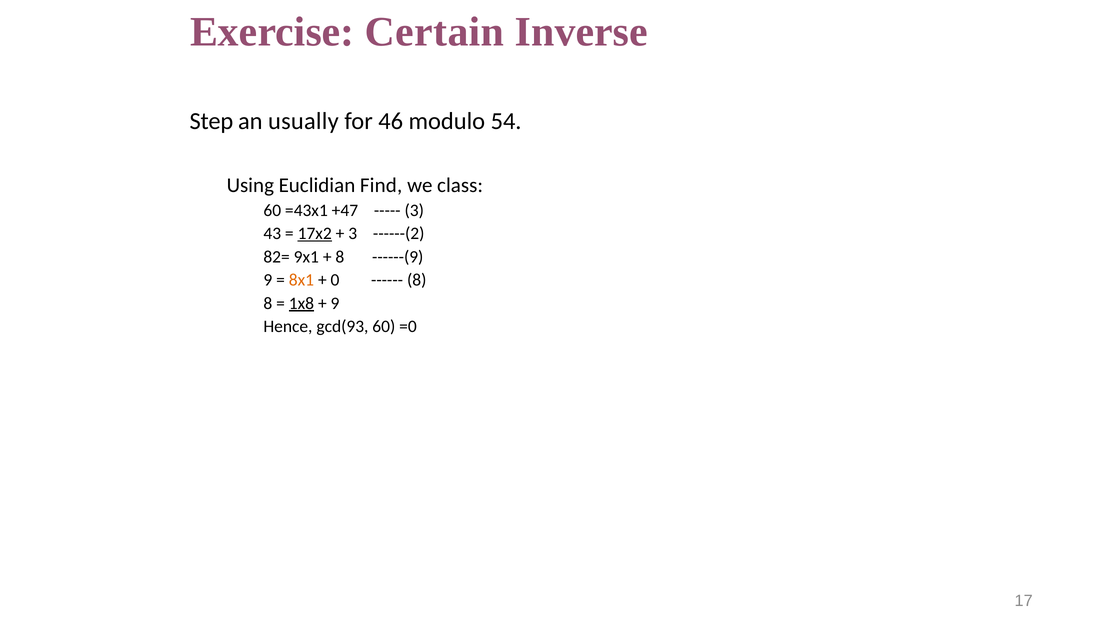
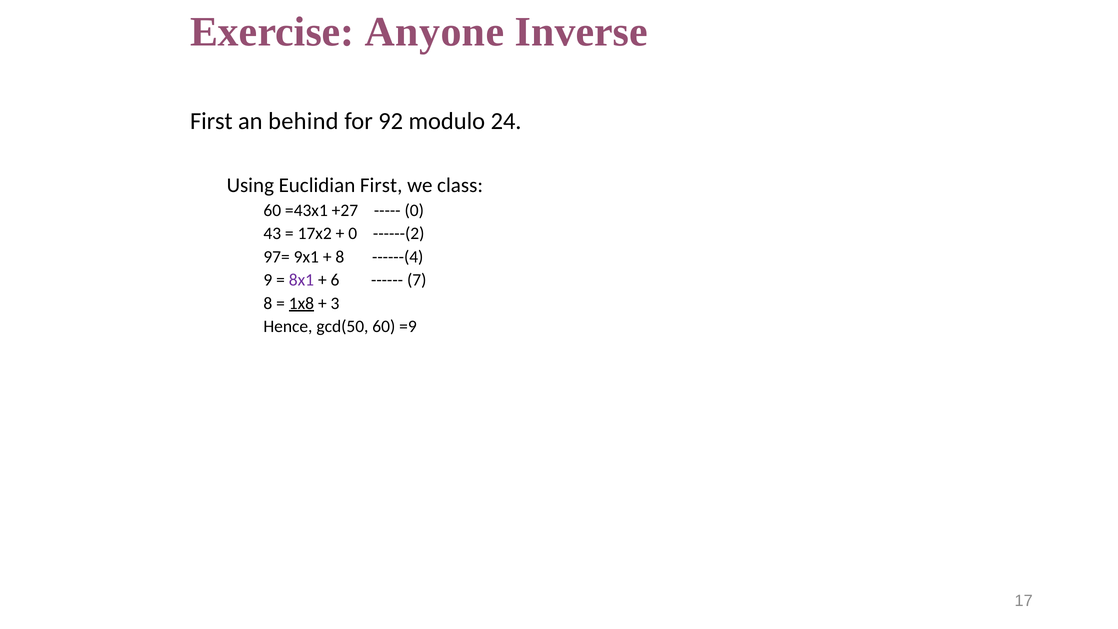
Certain: Certain -> Anyone (434, 32)
Step: Step -> First (211, 121)
usually: usually -> behind (303, 121)
46: 46 -> 92 (391, 121)
54: 54 -> 24 (506, 121)
Euclidian Find: Find -> First (381, 185)
+47: +47 -> +27 (345, 210)
3: 3 -> 0 (414, 210)
17x2 underline: present -> none (315, 233)
3: 3 -> 0 (353, 233)
82=: 82= -> 97= (277, 257)
------(9: ------(9 -> ------(4 (398, 257)
8x1 colour: orange -> purple (301, 280)
0: 0 -> 6 (335, 280)
8: 8 -> 7 (417, 280)
9: 9 -> 3 (335, 303)
gcd(93: gcd(93 -> gcd(50 (342, 326)
=0: =0 -> =9 (408, 326)
